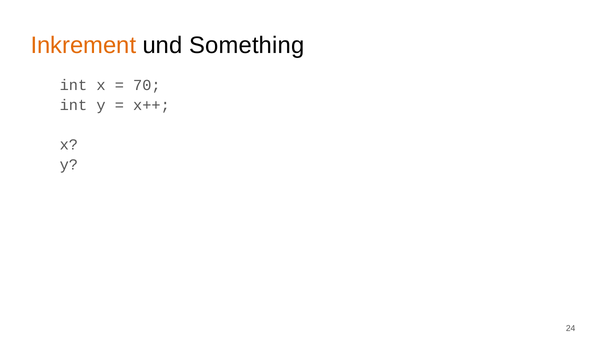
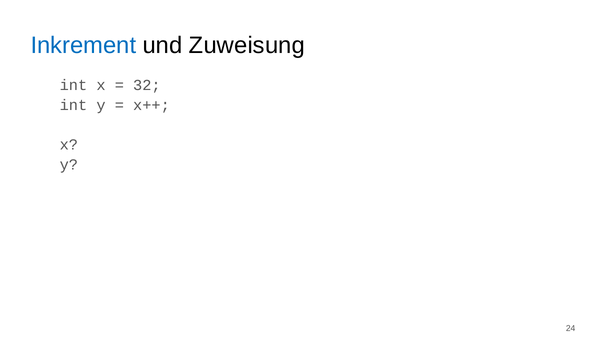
Inkrement colour: orange -> blue (83, 46)
Something: Something -> Zuweisung (247, 46)
70: 70 -> 32 (147, 85)
